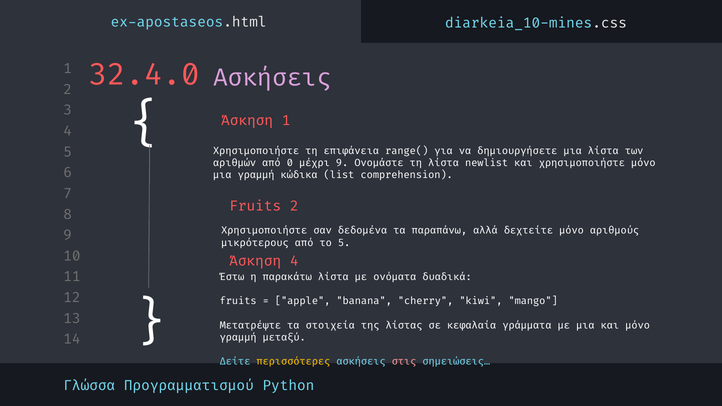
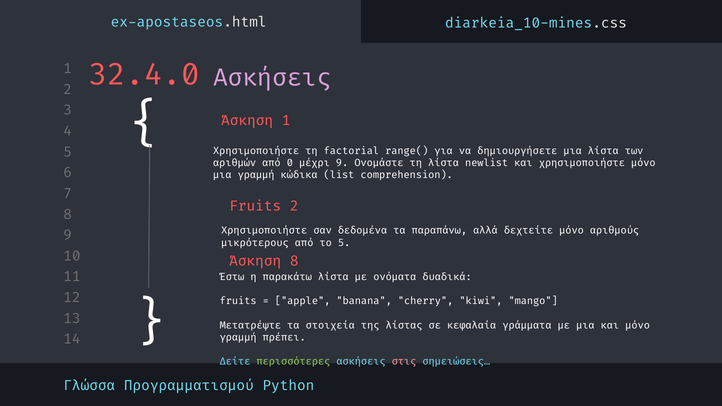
επιφάνεια: επιφάνεια -> factorial (351, 151)
Άσκηση 4: 4 -> 8 (294, 261)
μεταξύ: μεταξύ -> πρέπει (284, 337)
περισσότερες colour: yellow -> light green (293, 361)
